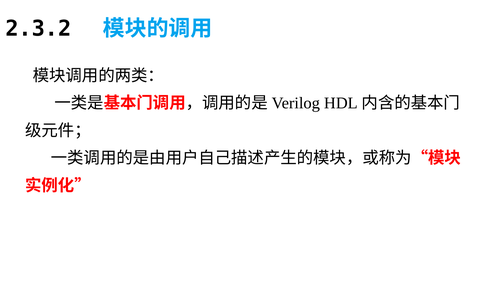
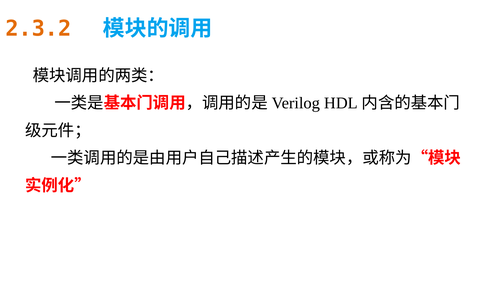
2.3.2 colour: black -> orange (38, 29)
